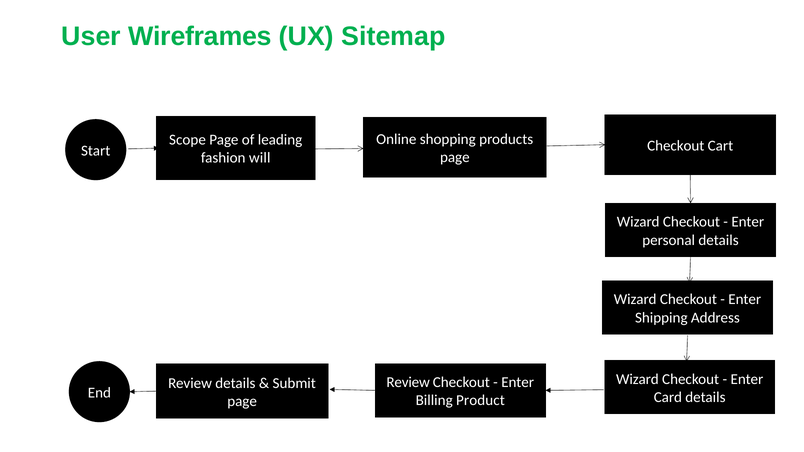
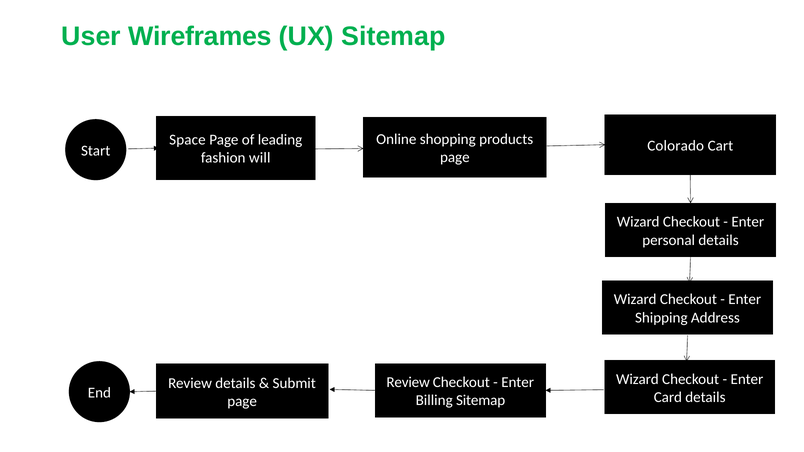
Scope: Scope -> Space (187, 140)
Checkout: Checkout -> Colorado (676, 146)
Billing Product: Product -> Sitemap (481, 401)
